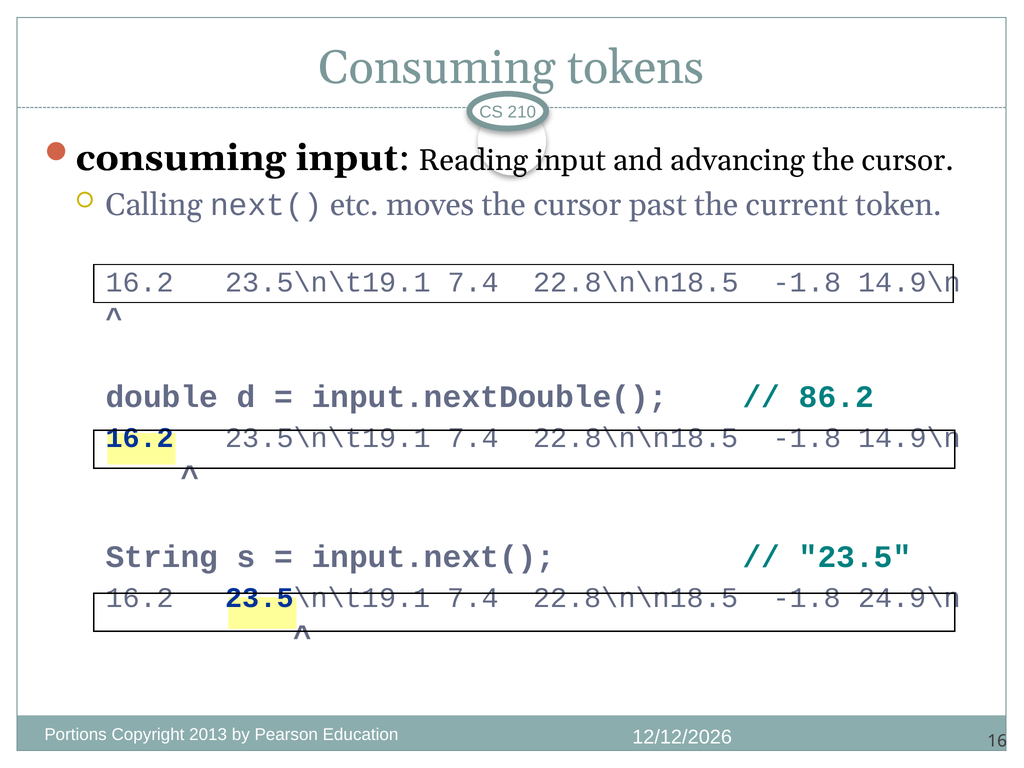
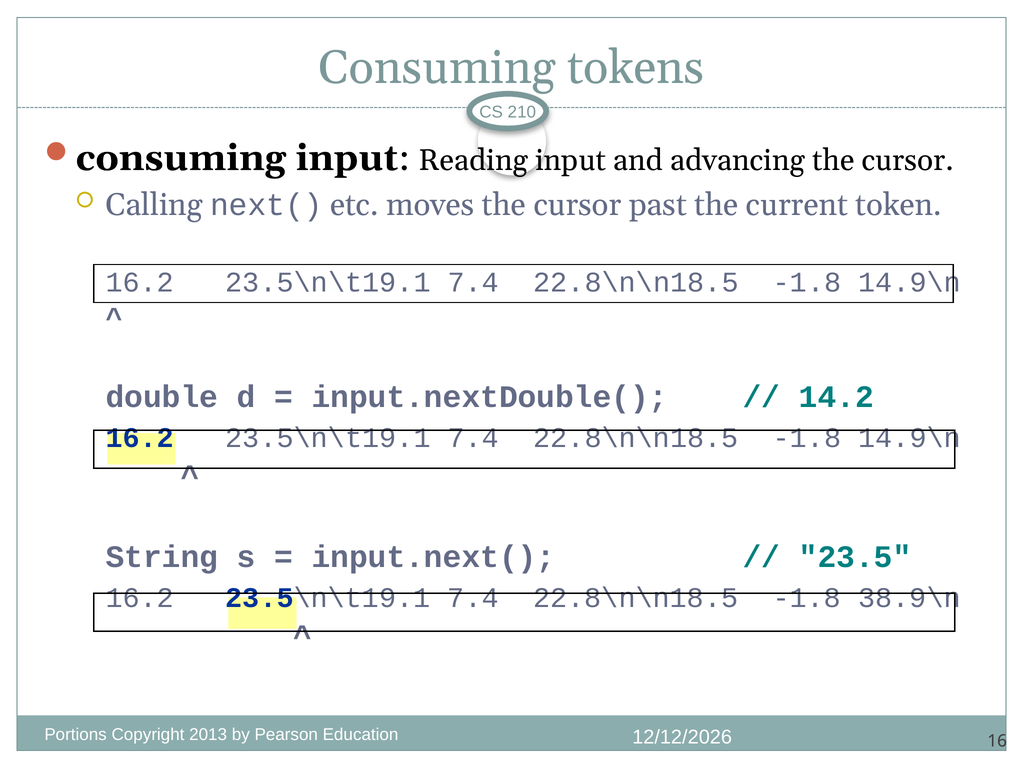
86.2: 86.2 -> 14.2 (836, 397)
24.9\n: 24.9\n -> 38.9\n (909, 598)
